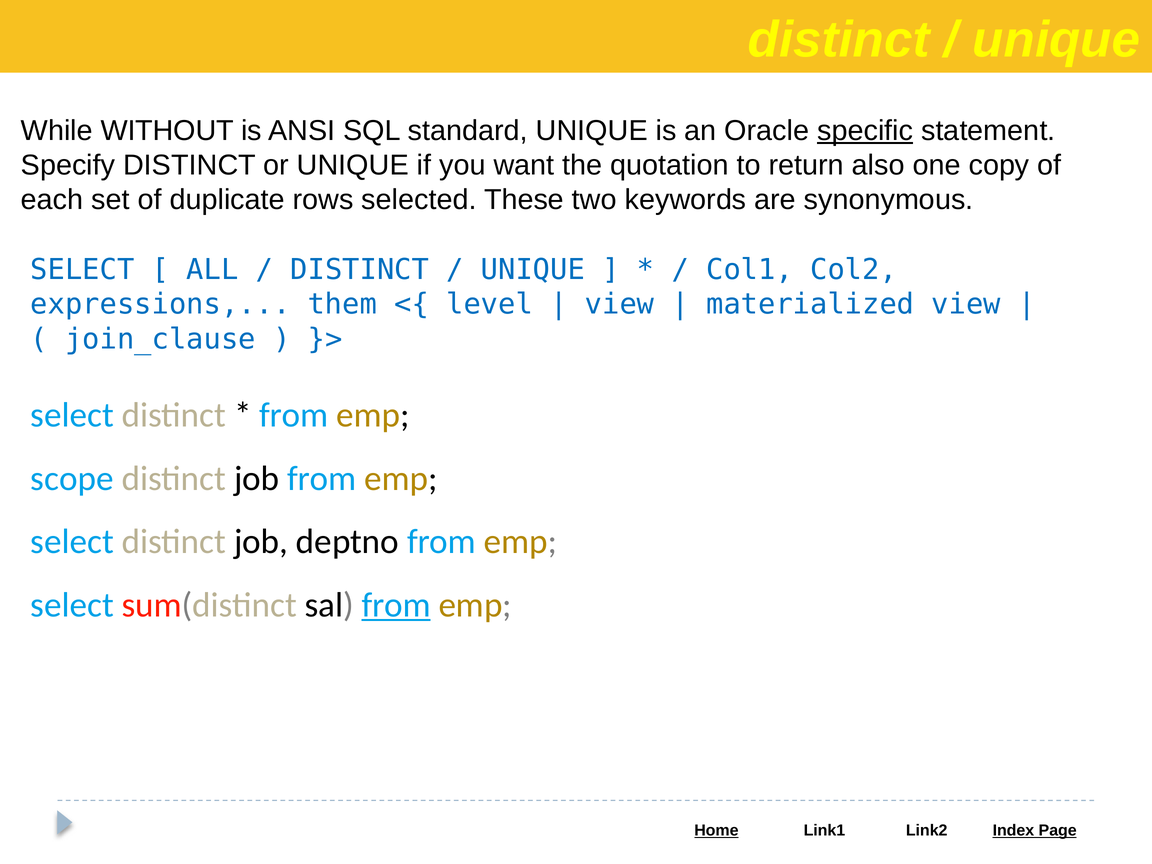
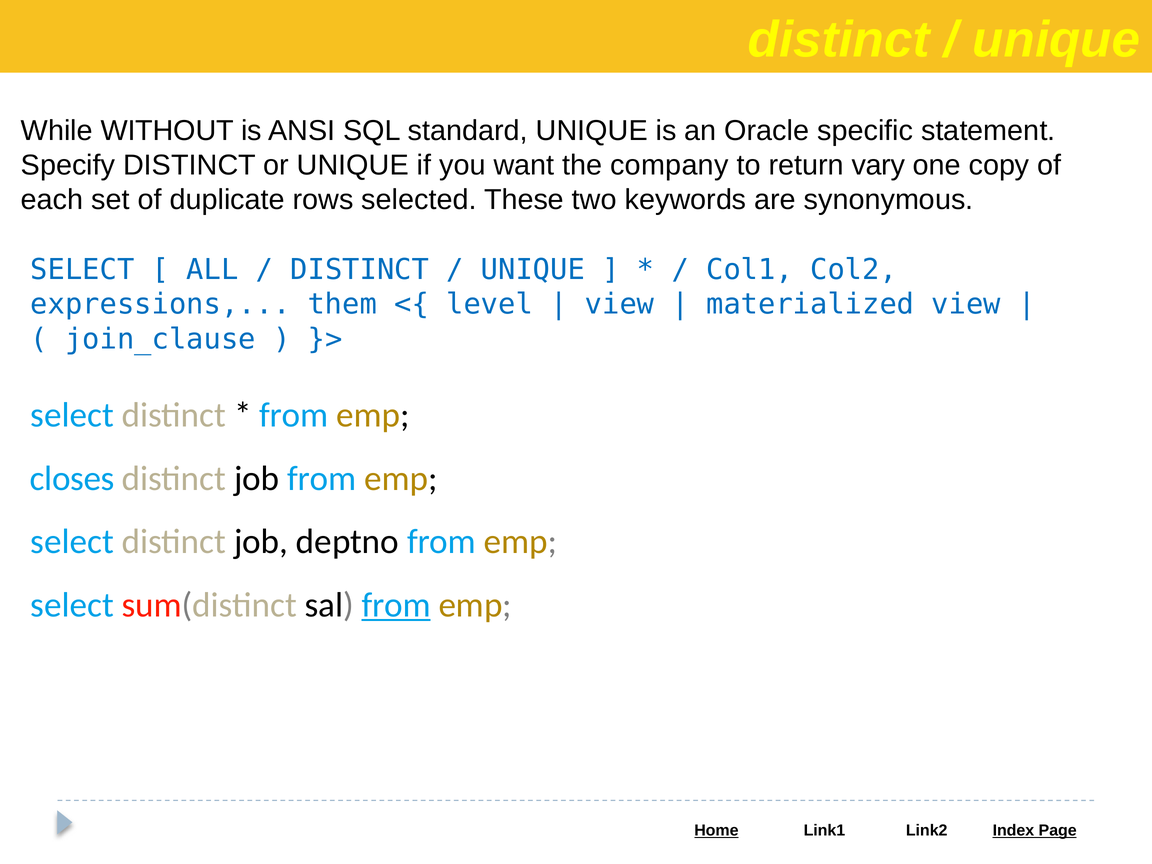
specific underline: present -> none (865, 131)
quotation: quotation -> company (669, 165)
also: also -> vary (878, 165)
scope: scope -> closes (72, 478)
